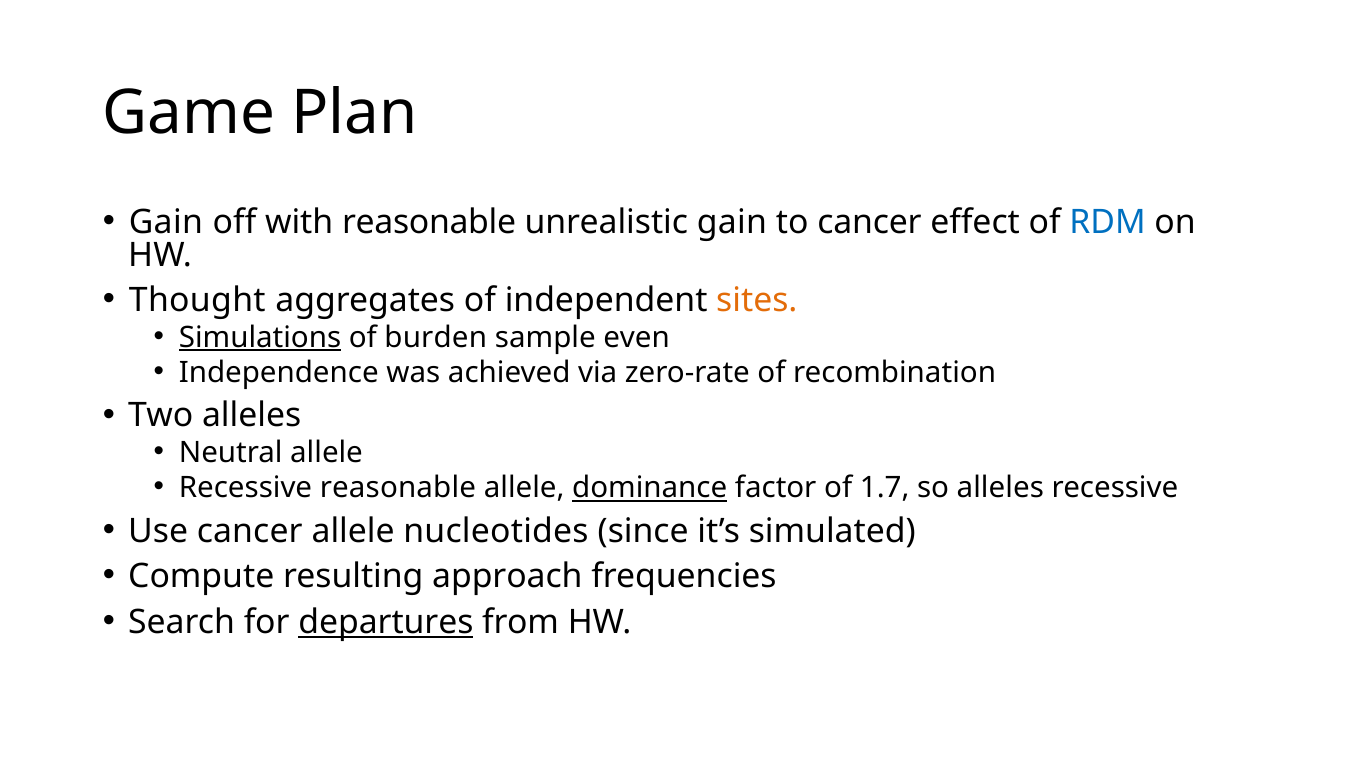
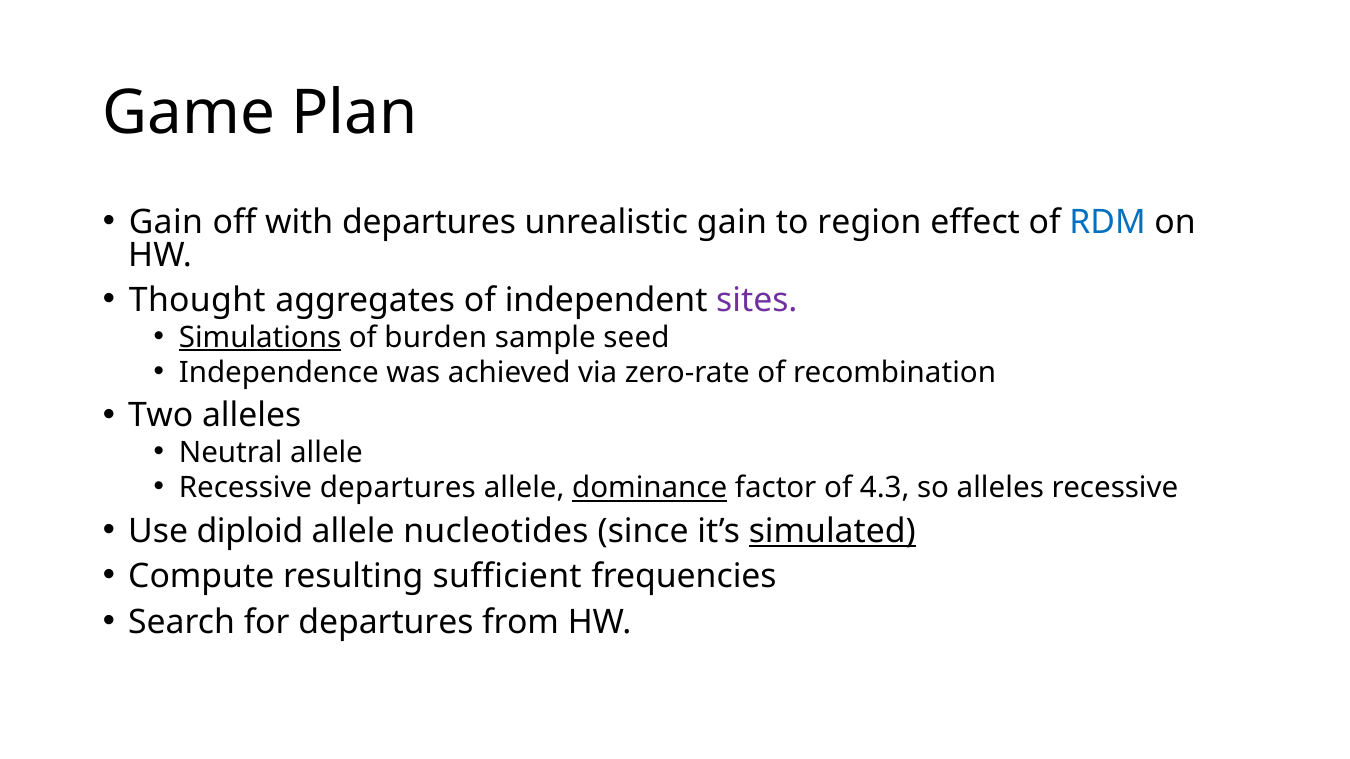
with reasonable: reasonable -> departures (429, 222)
to cancer: cancer -> region (869, 222)
sites colour: orange -> purple (757, 301)
even: even -> seed (636, 338)
Recessive reasonable: reasonable -> departures (398, 488)
1.7: 1.7 -> 4.3 (885, 488)
Use cancer: cancer -> diploid (250, 531)
simulated underline: none -> present (832, 531)
approach: approach -> sufficient (507, 577)
departures underline: present -> none (386, 622)
